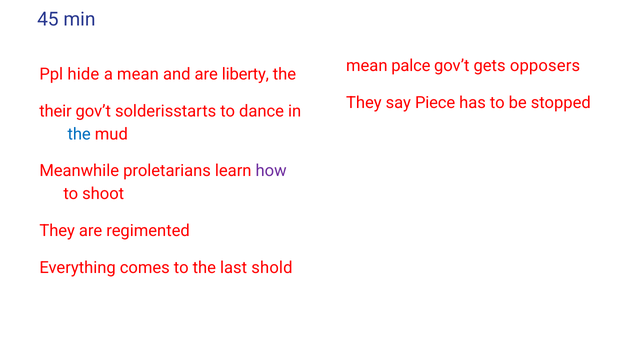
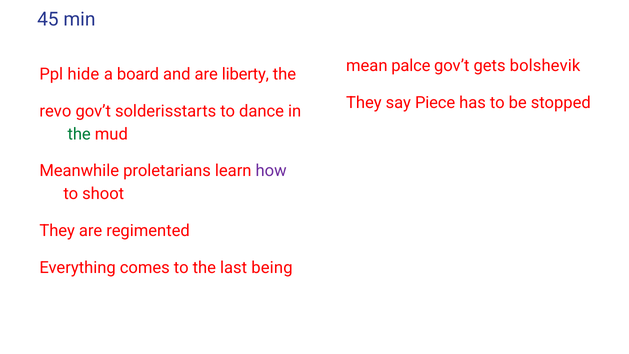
opposers: opposers -> bolshevik (545, 66)
a mean: mean -> board (138, 74)
their: their -> revo (55, 111)
the colour: blue -> green (79, 134)
shold: shold -> being (272, 267)
